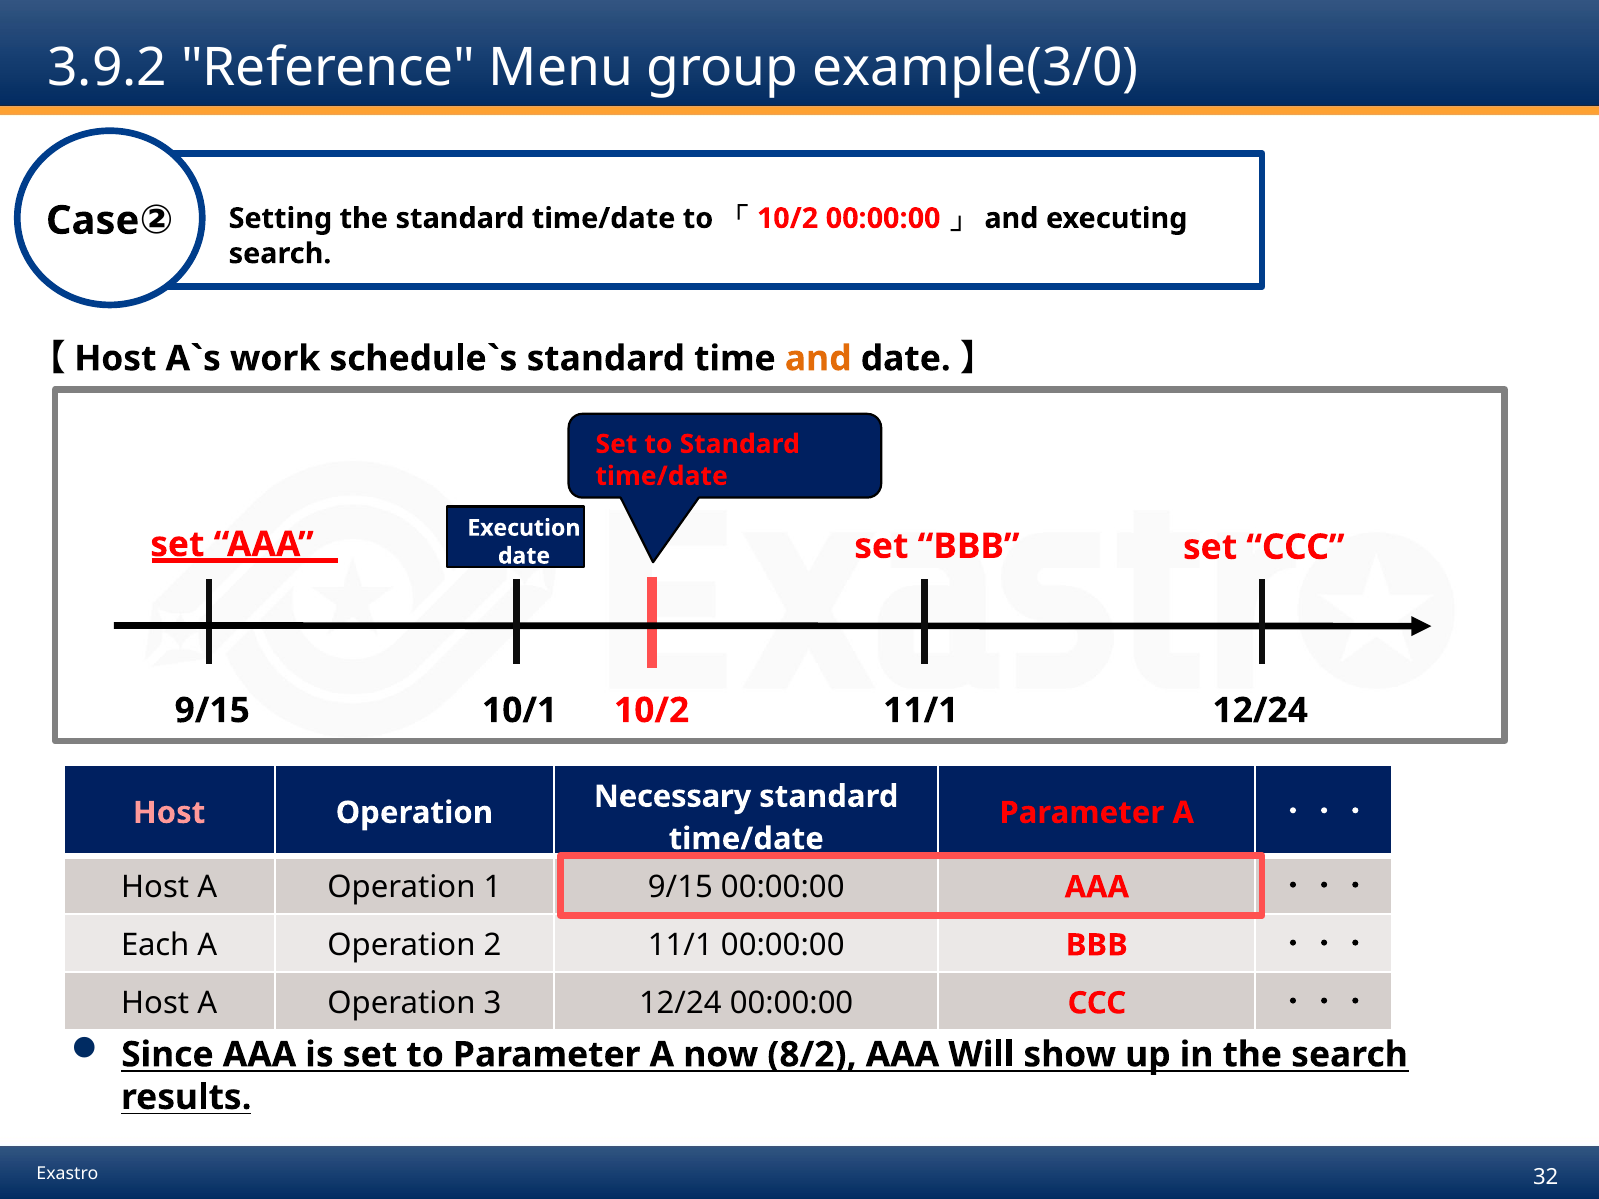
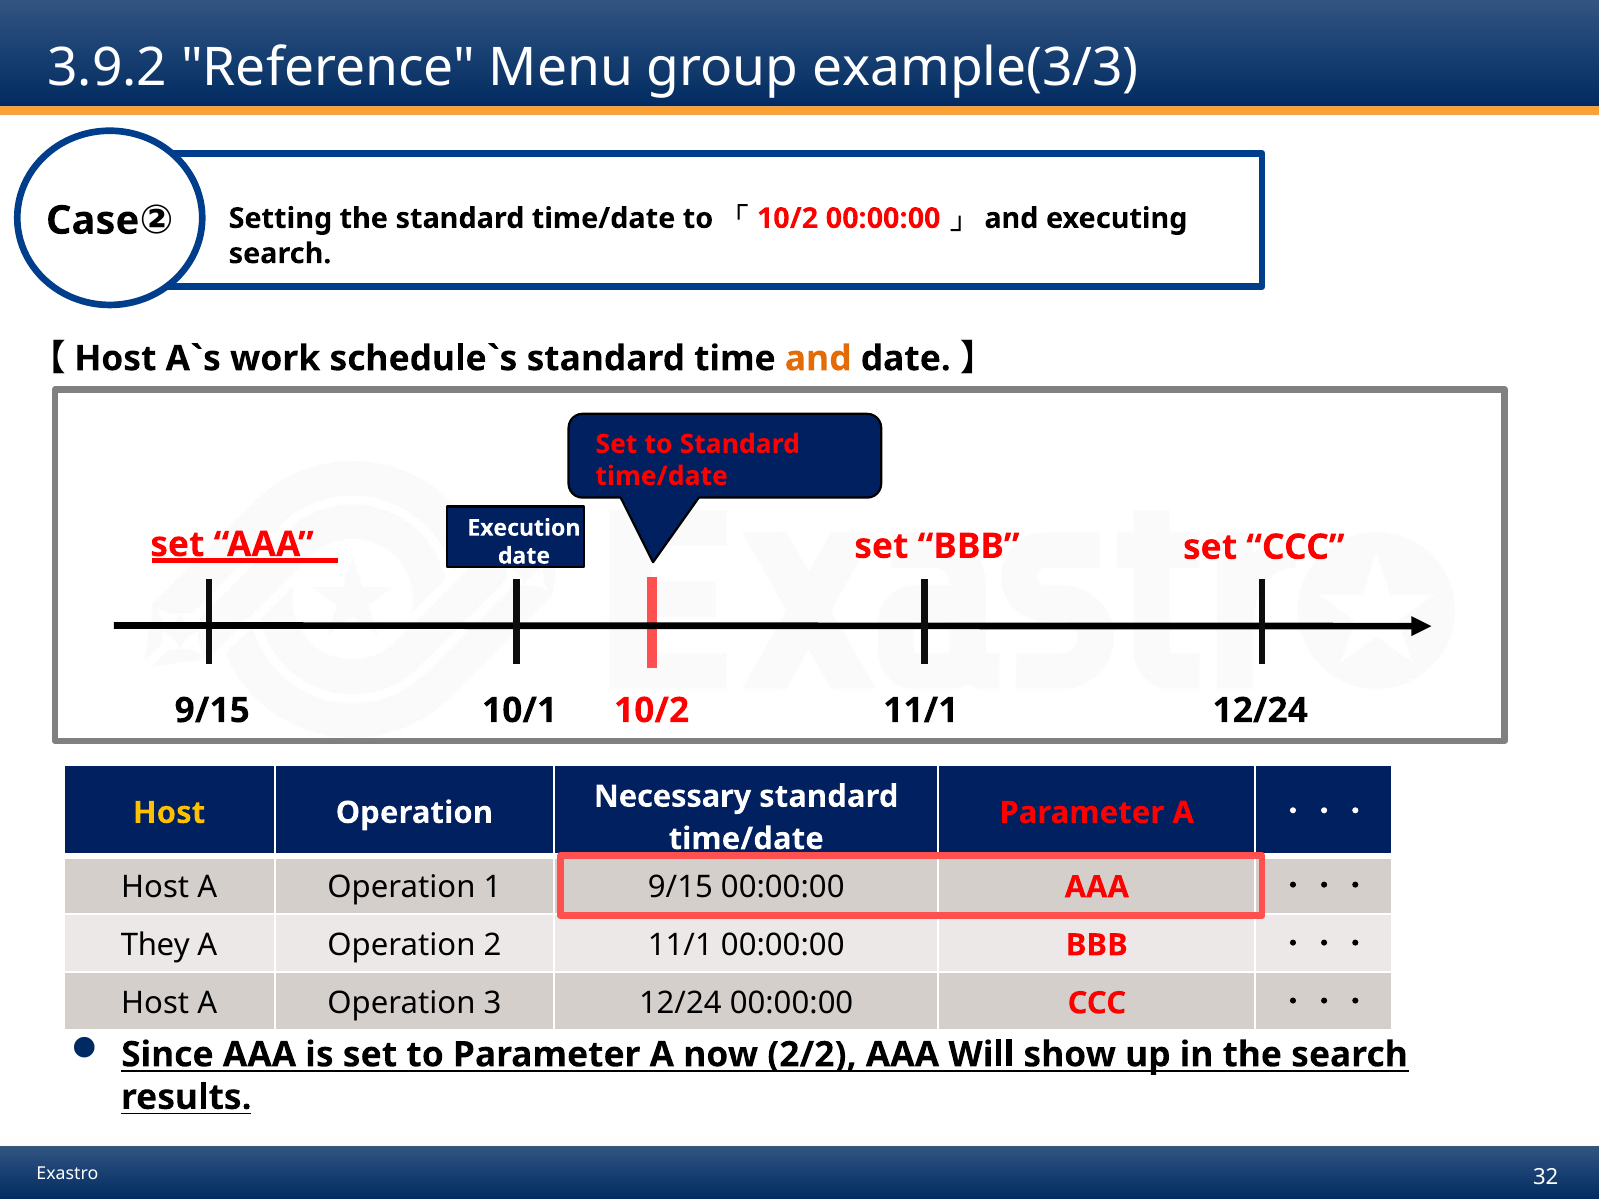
example(3/0: example(3/0 -> example(3/3 (976, 68)
Host colour: pink -> yellow (169, 813)
Each: Each -> They (155, 945)
8/2: 8/2 -> 2/2 (812, 1055)
